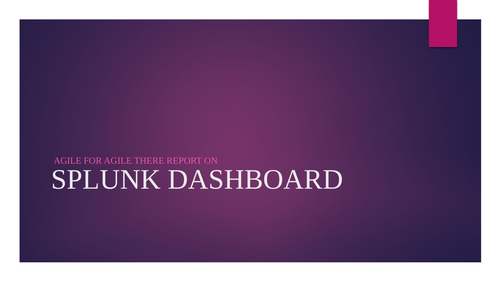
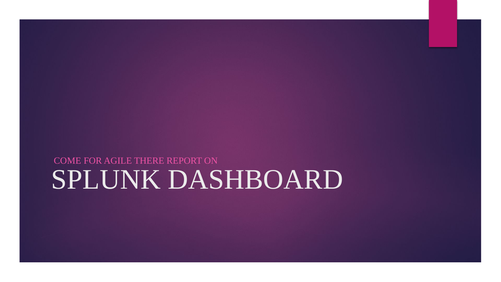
AGILE: AGILE -> COME (67, 160)
